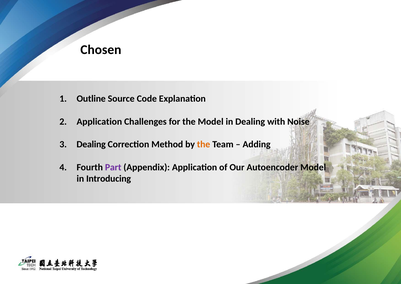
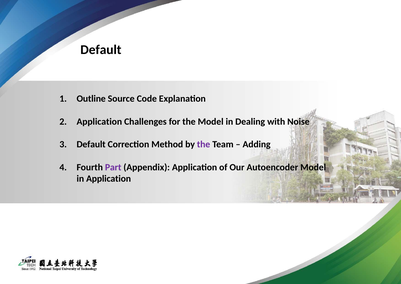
Chosen: Chosen -> Default (101, 50)
Dealing: Dealing -> Default (91, 144)
the colour: orange -> purple (204, 144)
in Introducing: Introducing -> Application (109, 179)
